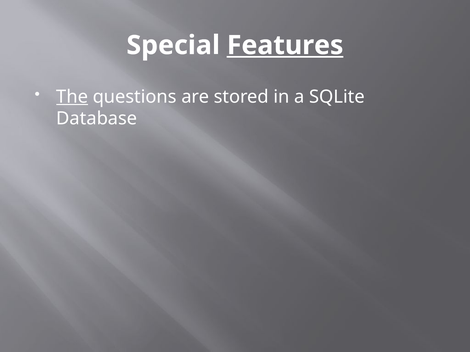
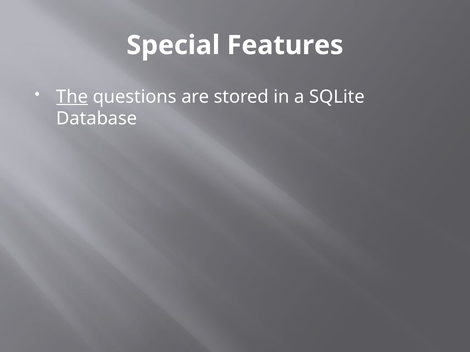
Features underline: present -> none (285, 45)
